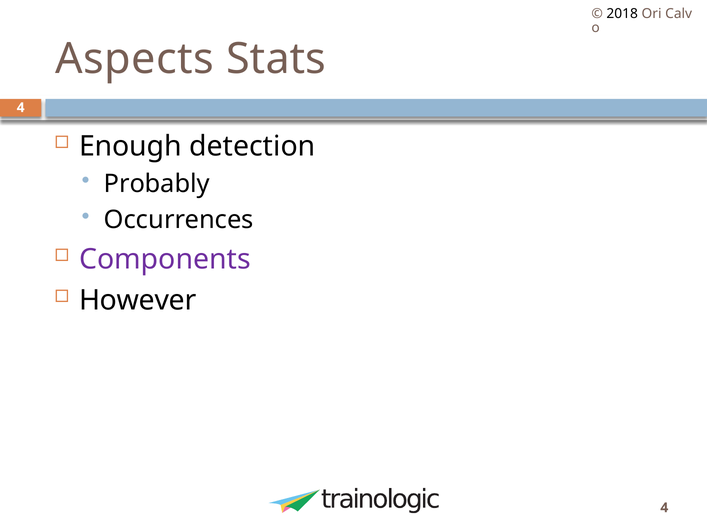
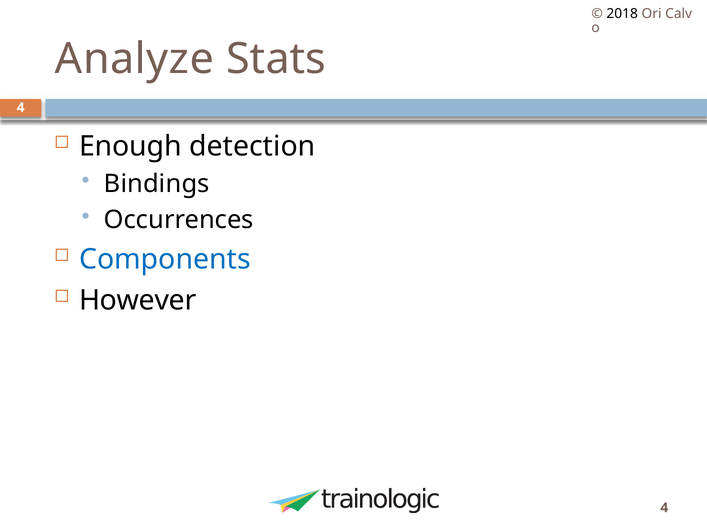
Aspects: Aspects -> Analyze (134, 59)
Probably: Probably -> Bindings (157, 184)
Components colour: purple -> blue (165, 259)
